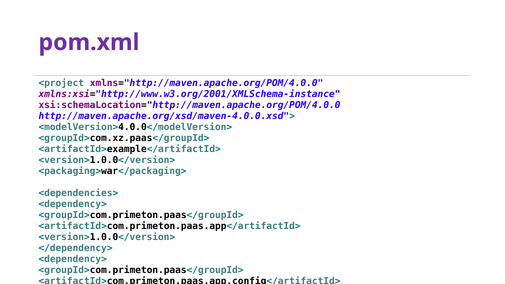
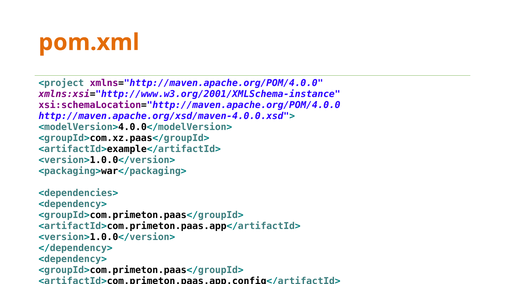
pom.xml colour: purple -> orange (89, 42)
